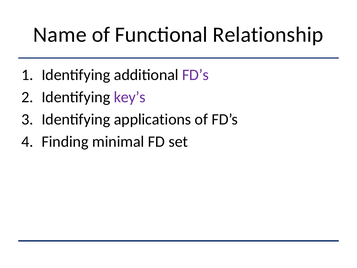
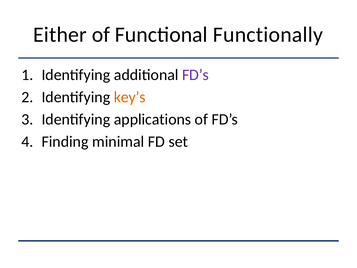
Name: Name -> Either (60, 35)
Relationship: Relationship -> Functionally (268, 35)
key’s colour: purple -> orange (130, 97)
